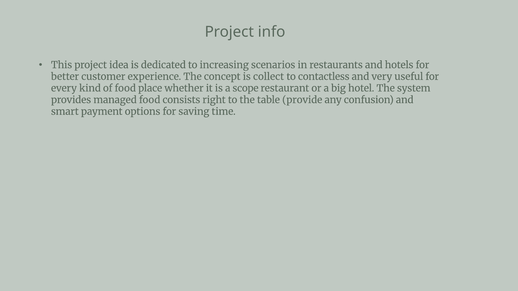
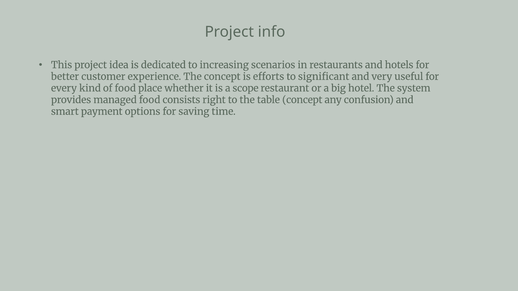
collect: collect -> efforts (269, 77)
contactless: contactless -> significant (324, 77)
table provide: provide -> concept (302, 100)
